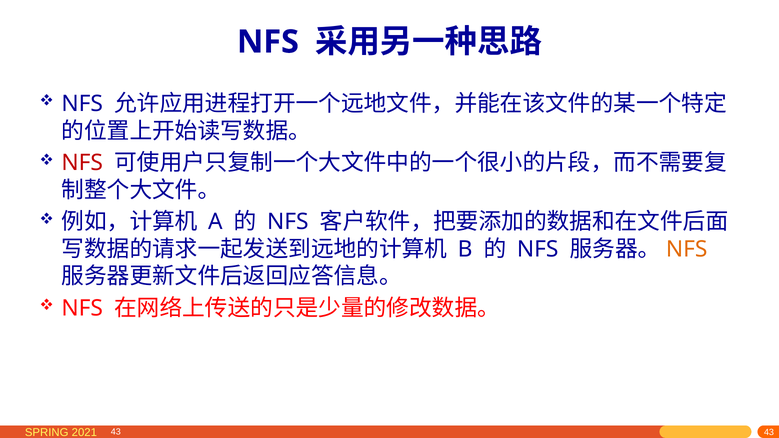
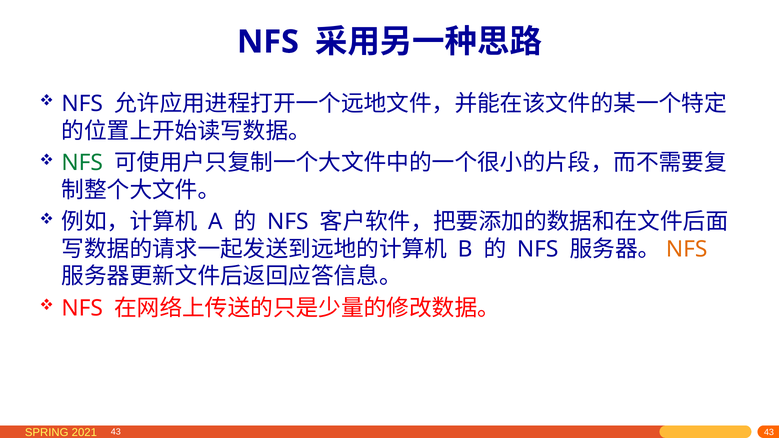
NFS colour: red -> green (82, 163)
